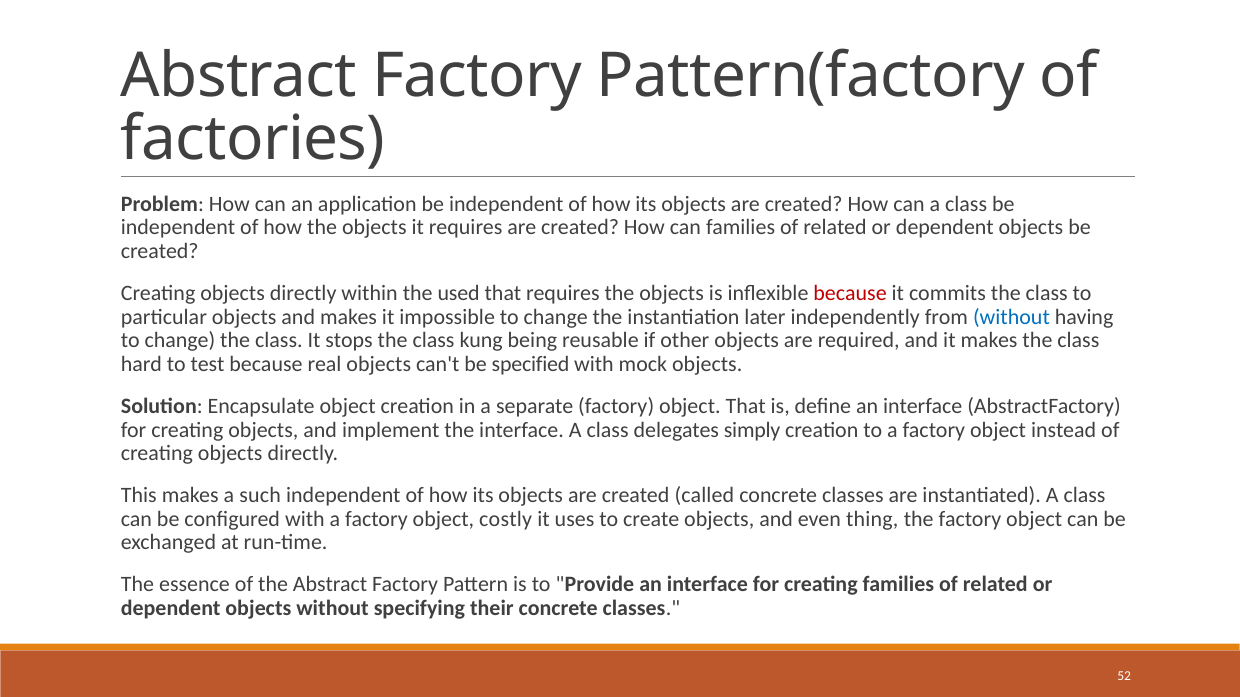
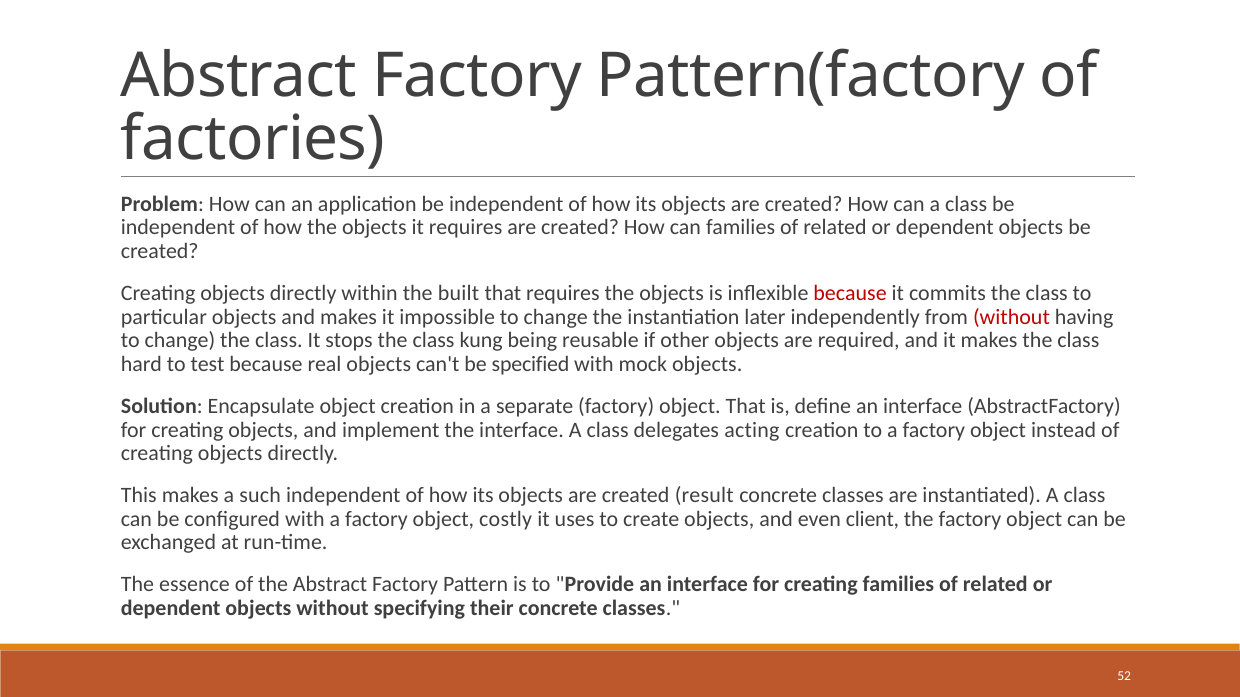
used: used -> built (459, 293)
without colour: blue -> red (1011, 317)
simply: simply -> acting (752, 430)
called: called -> result (704, 496)
thing: thing -> client (873, 519)
